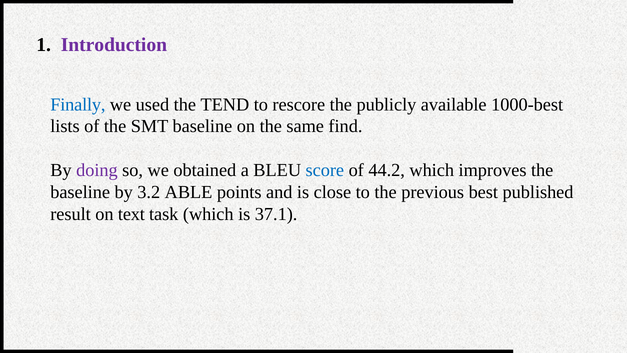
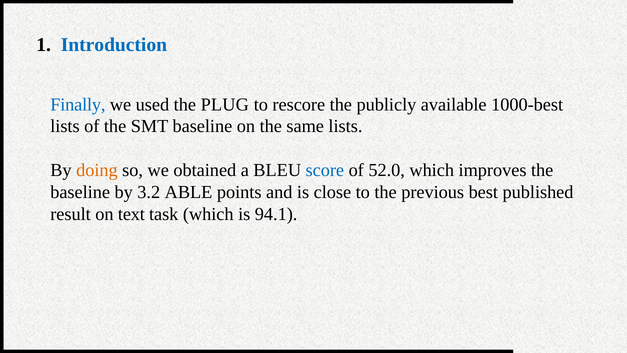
Introduction colour: purple -> blue (114, 45)
TEND: TEND -> PLUG (225, 104)
same find: find -> lists (345, 126)
doing colour: purple -> orange (97, 170)
44.2: 44.2 -> 52.0 (387, 170)
37.1: 37.1 -> 94.1 (276, 214)
